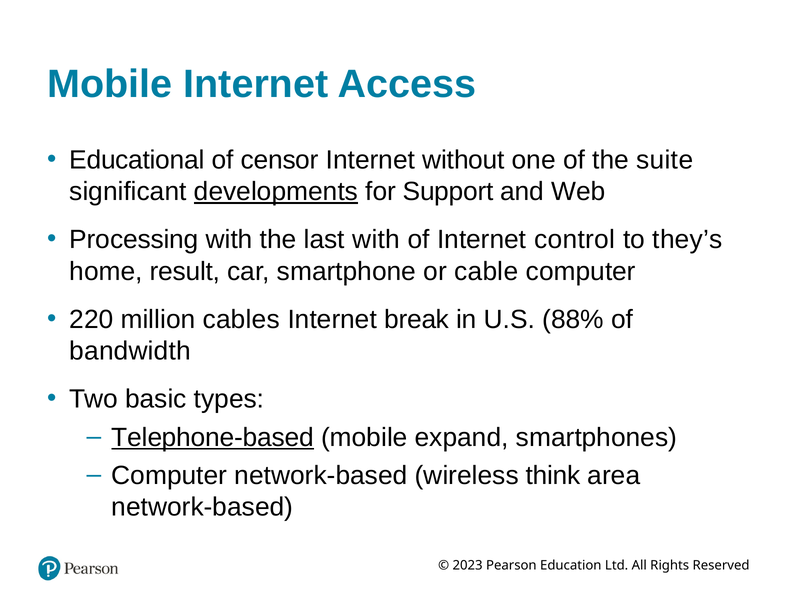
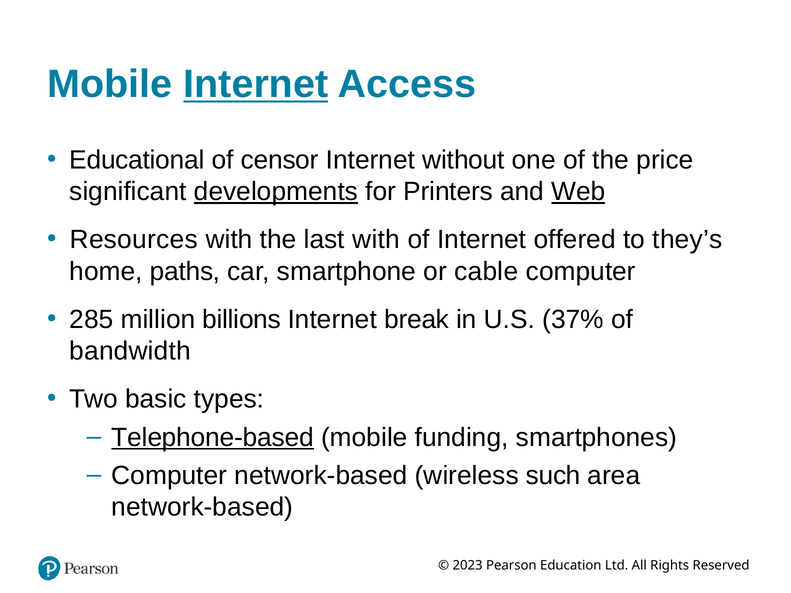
Internet underline: none -> present (256, 84)
suite: suite -> price (665, 160)
Support: Support -> Printers (448, 192)
Web underline: none -> present (578, 192)
Processing: Processing -> Resources (134, 240)
control: control -> offered (575, 240)
result: result -> paths (185, 271)
220: 220 -> 285 (91, 320)
cables: cables -> billions (242, 320)
88%: 88% -> 37% (573, 320)
expand: expand -> funding (462, 438)
think: think -> such (553, 476)
